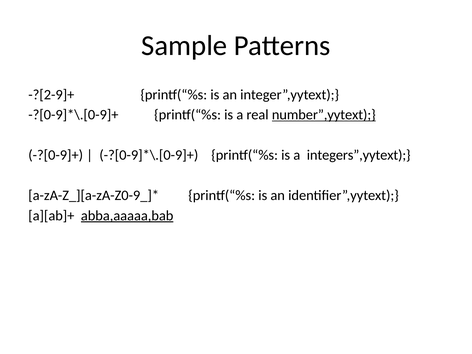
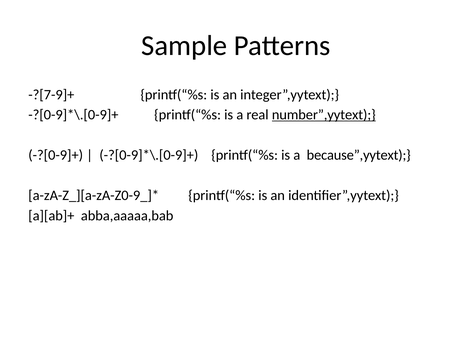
-?[2-9]+: -?[2-9]+ -> -?[7-9]+ (51, 95)
integers”,yytext: integers”,yytext -> because”,yytext (359, 155)
abba,aaaaa,bab underline: present -> none (127, 216)
